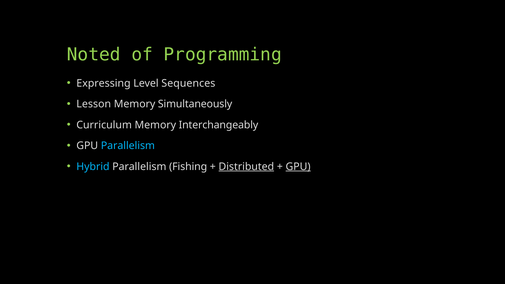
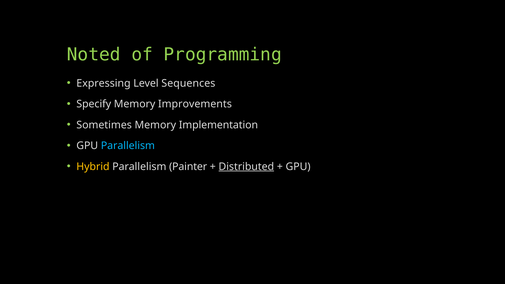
Lesson: Lesson -> Specify (94, 104)
Simultaneously: Simultaneously -> Improvements (195, 104)
Curriculum: Curriculum -> Sometimes (104, 125)
Interchangeably: Interchangeably -> Implementation (218, 125)
Hybrid colour: light blue -> yellow (93, 167)
Fishing: Fishing -> Painter (188, 167)
GPU underline: present -> none (298, 167)
